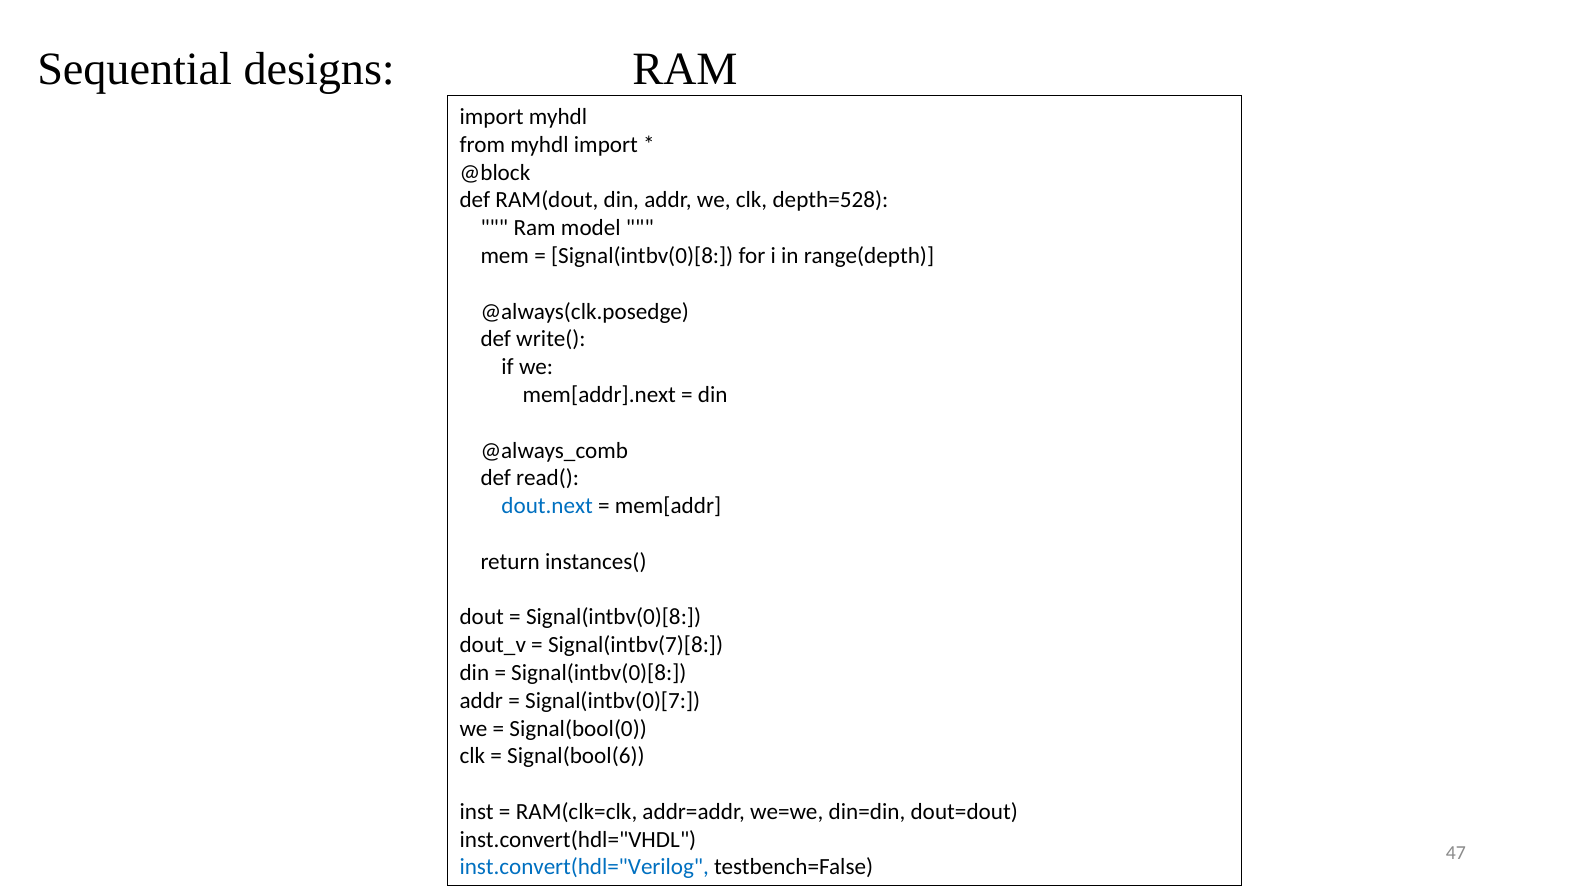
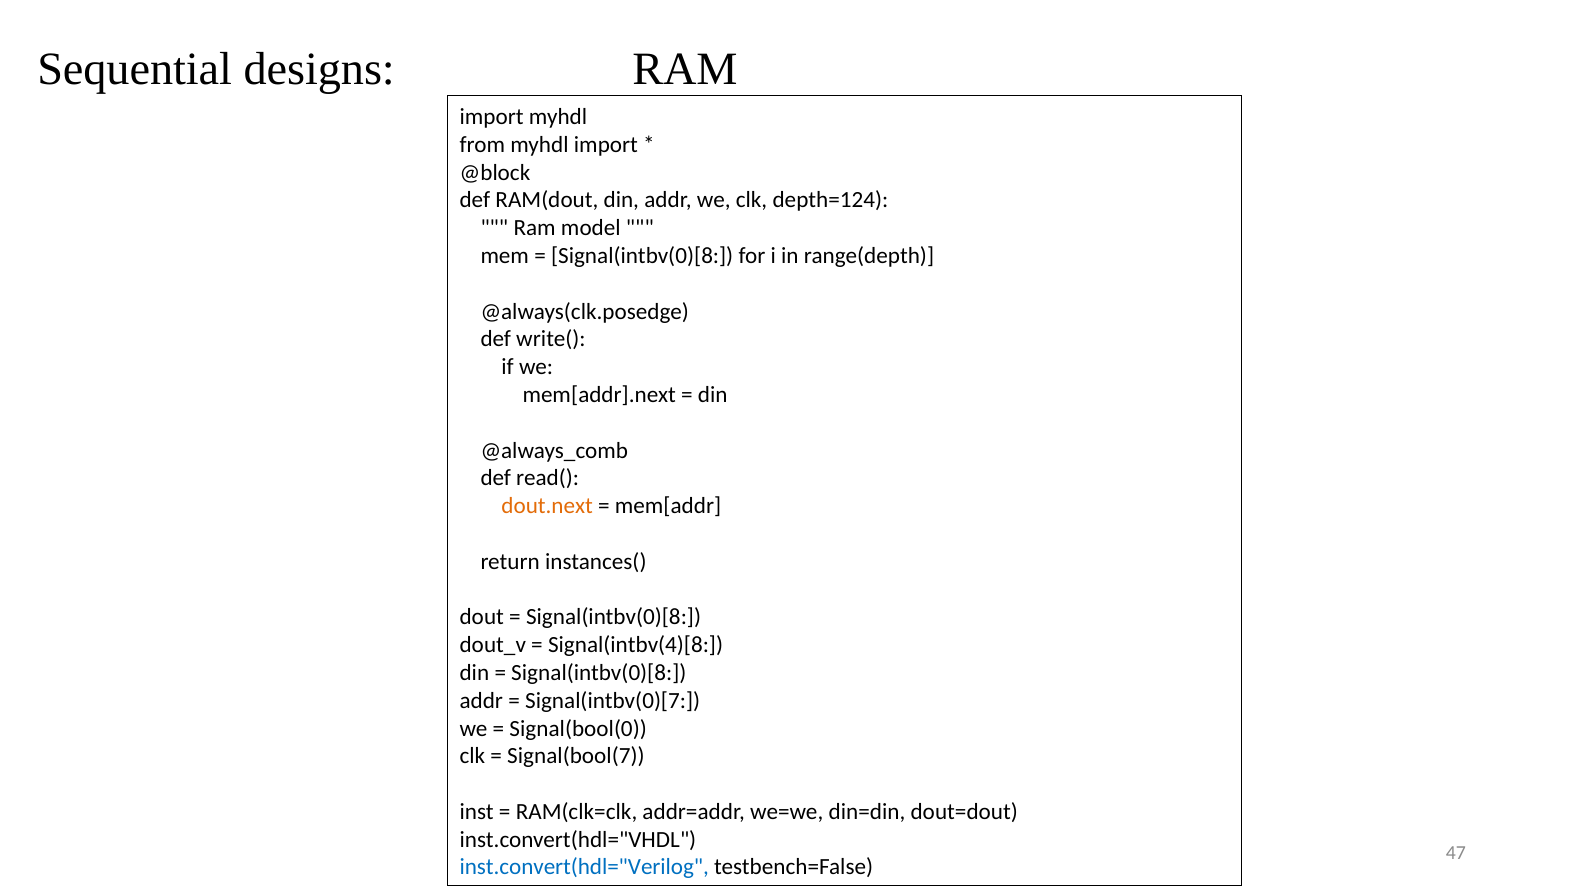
depth=528: depth=528 -> depth=124 (830, 200)
dout.next colour: blue -> orange (547, 506)
Signal(intbv(7)[8: Signal(intbv(7)[8 -> Signal(intbv(4)[8 (636, 645)
Signal(bool(6: Signal(bool(6 -> Signal(bool(7 (576, 756)
